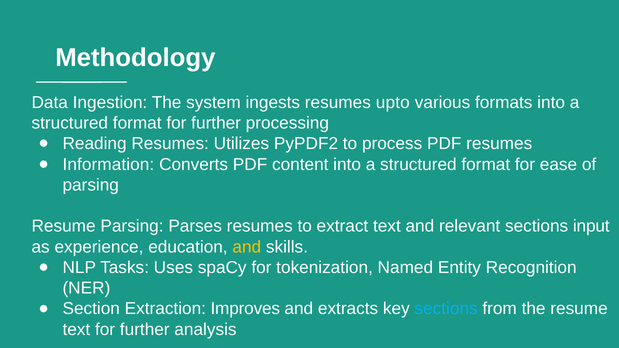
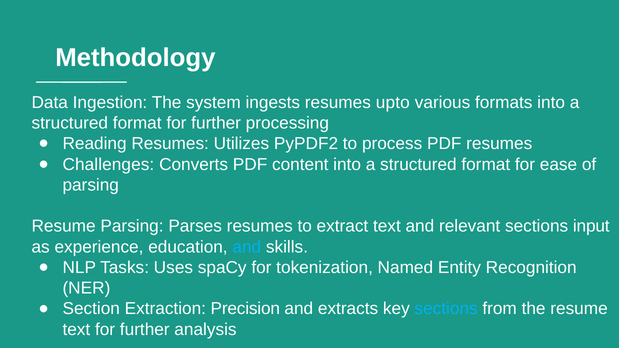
Information: Information -> Challenges (108, 164)
and colour: yellow -> light blue (247, 247)
Improves: Improves -> Precision (245, 309)
